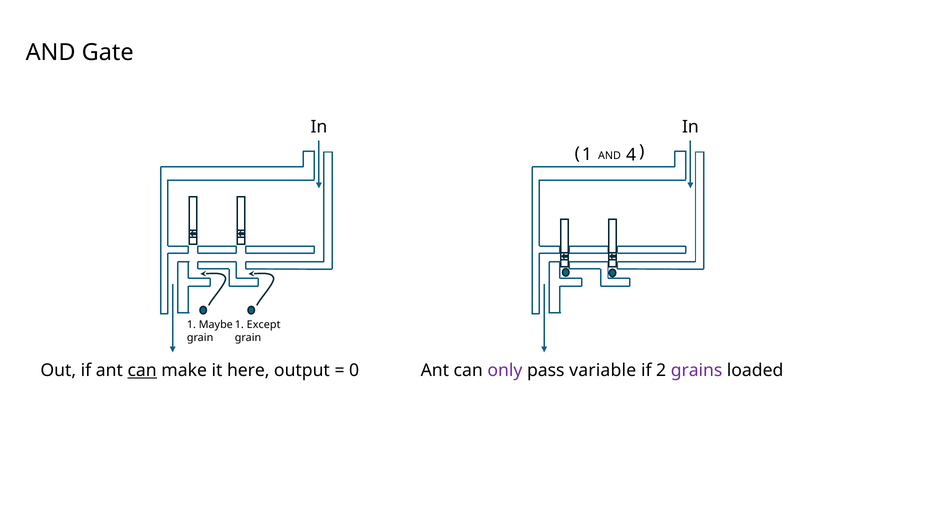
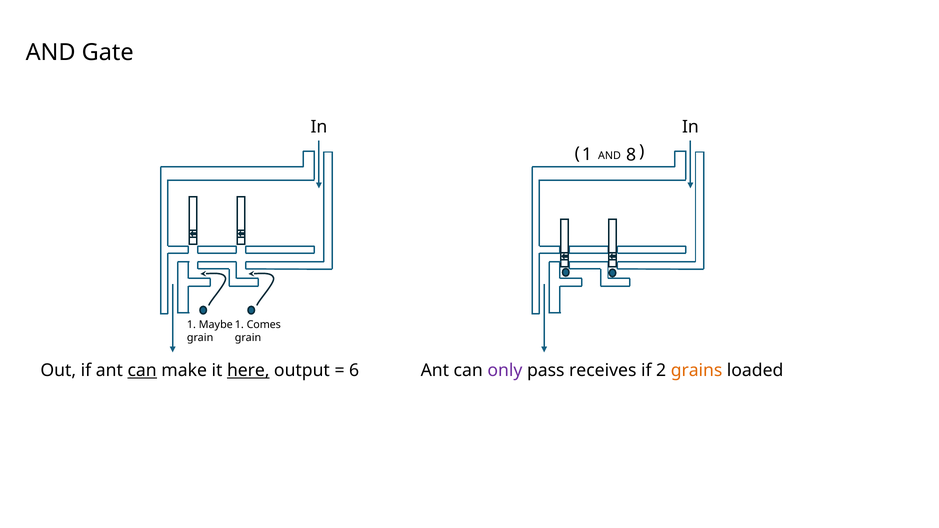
4: 4 -> 8 (631, 155)
Except: Except -> Comes (264, 325)
here underline: none -> present (248, 371)
0: 0 -> 6 (354, 371)
variable: variable -> receives (603, 371)
grains colour: purple -> orange (697, 371)
